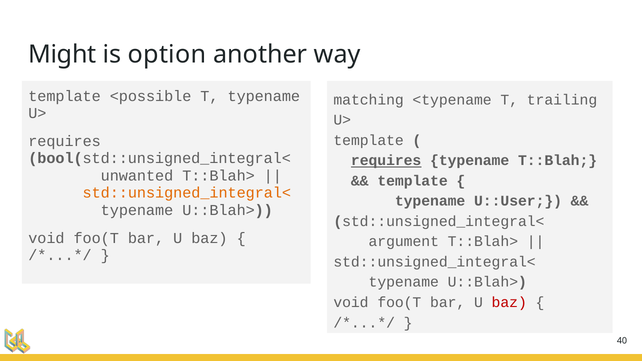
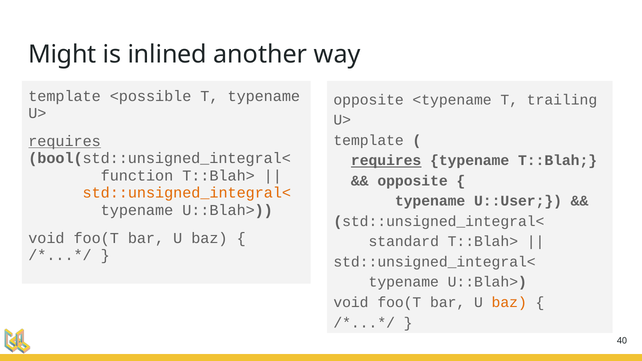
option: option -> inlined (167, 55)
matching: matching -> opposite (369, 100)
requires underline: none -> present (65, 141)
unwanted: unwanted -> function (137, 176)
template: template -> opposite (413, 181)
argument: argument -> standard (404, 242)
baz colour: red -> orange (509, 303)
